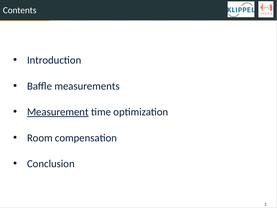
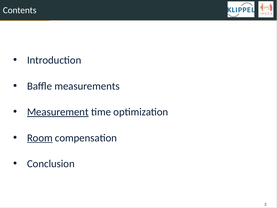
Room underline: none -> present (40, 138)
